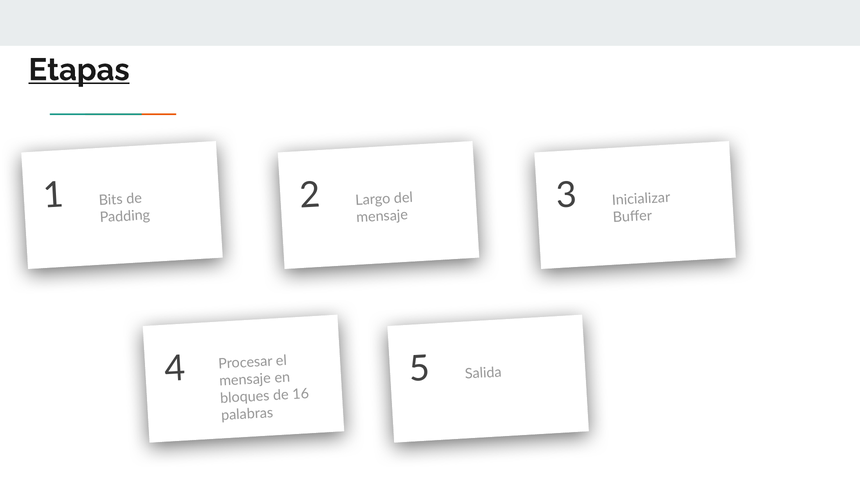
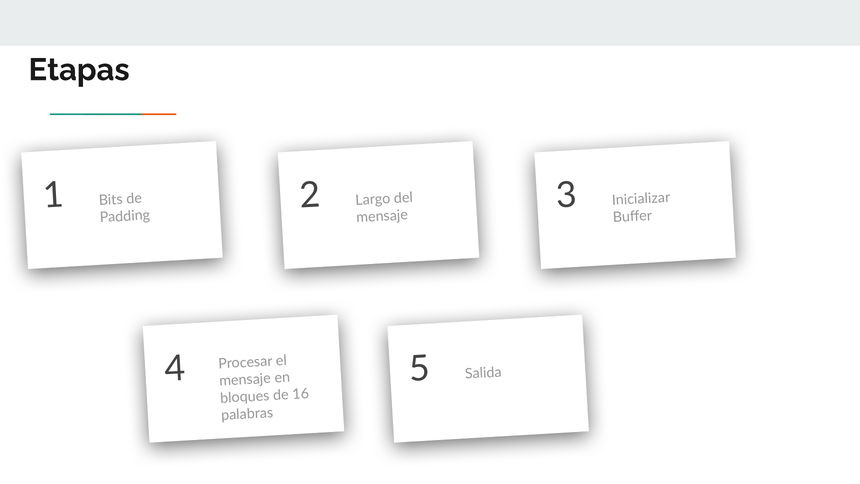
Etapas underline: present -> none (79, 70)
